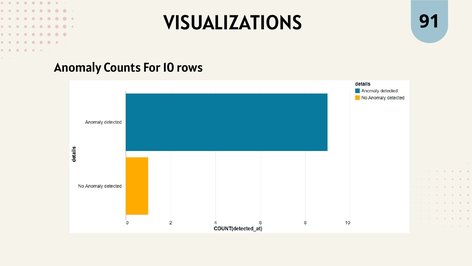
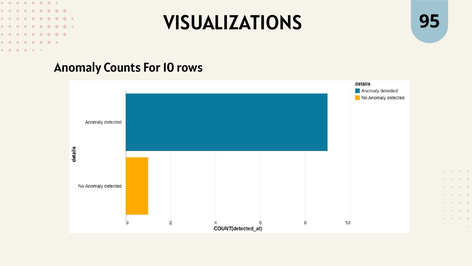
91: 91 -> 95 (429, 21)
